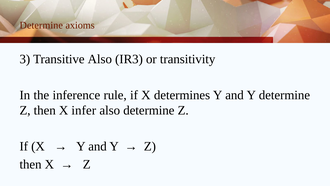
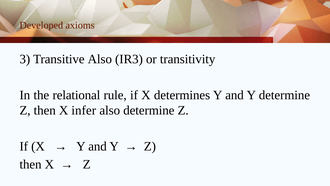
Determine: Determine -> Developed (41, 25)
inference: inference -> relational (76, 95)
